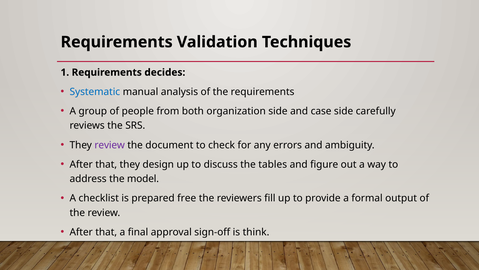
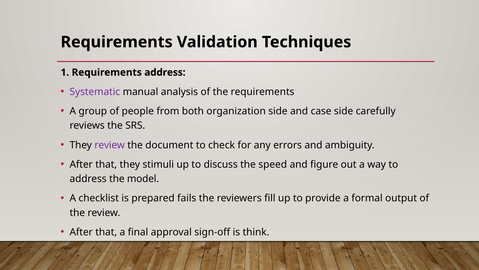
Requirements decides: decides -> address (165, 72)
Systematic colour: blue -> purple (95, 92)
design: design -> stimuli (158, 164)
tables: tables -> speed (273, 164)
free: free -> fails (187, 198)
